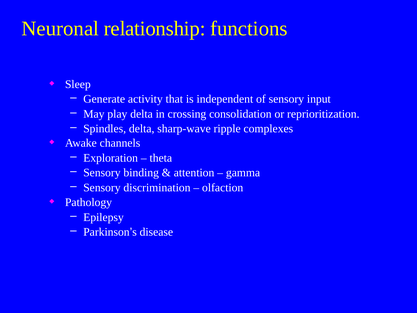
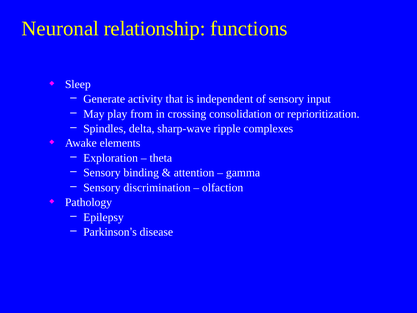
play delta: delta -> from (142, 114)
channels: channels -> elements (120, 143)
